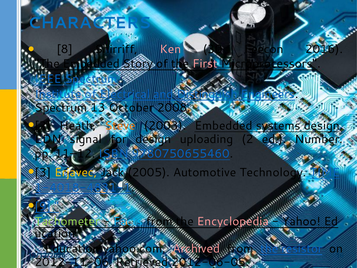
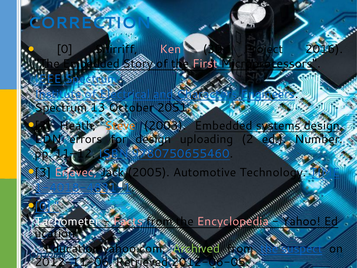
CHARACTERS: CHARACTERS -> CORRECTION (89, 23)
8: 8 -> 0 (65, 49)
Feecon: Feecon -> Project (264, 49)
Distinguish: Distinguish -> Characters (207, 94)
2008: 2008 -> 2051 (174, 108)
signal: signal -> errors (86, 139)
Erjavec colour: yellow -> pink (76, 172)
9: 9 -> 0 (43, 206)
Tachometer colour: light green -> white (67, 221)
Facts colour: light blue -> pink (128, 221)
Archived colour: pink -> light green (196, 248)
resistor: resistor -> suspect (302, 248)
